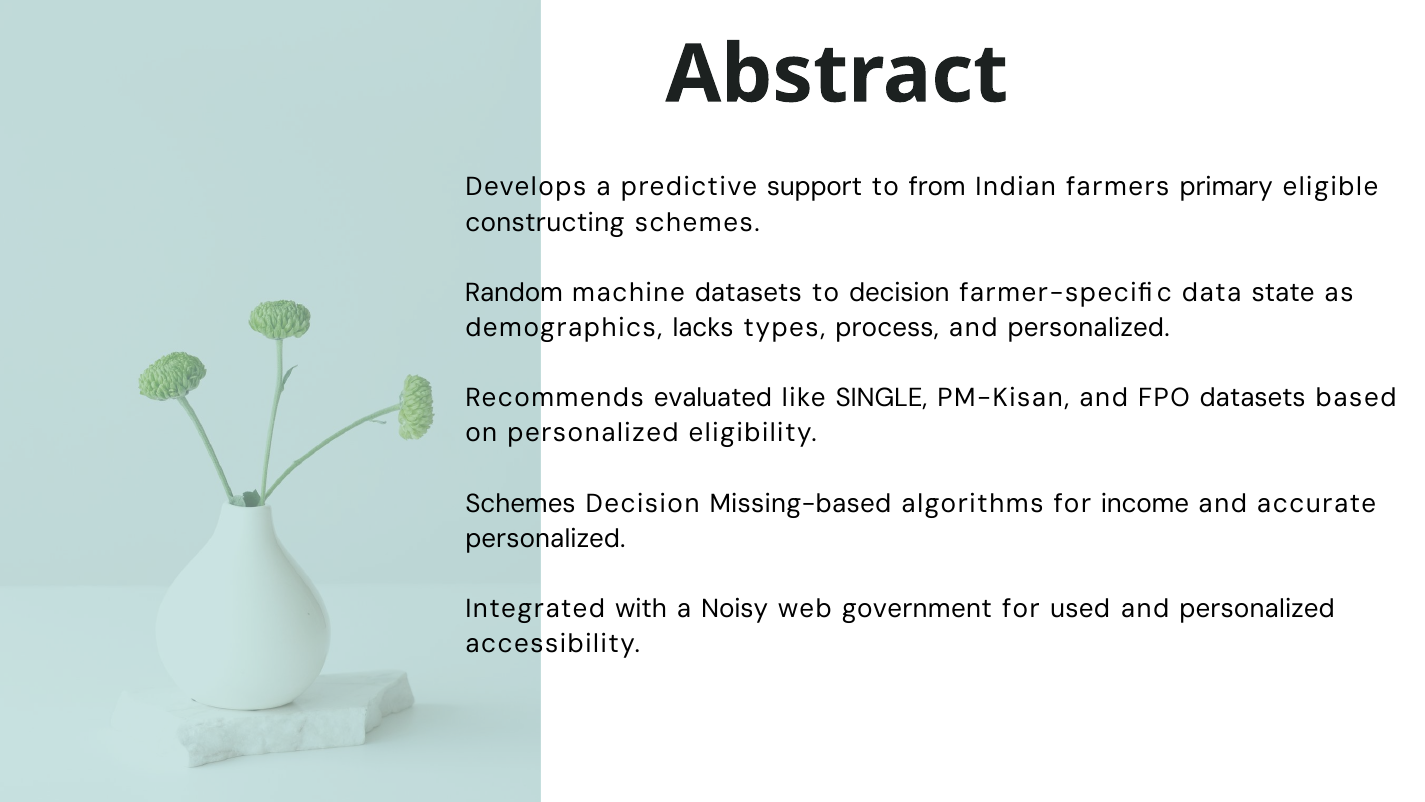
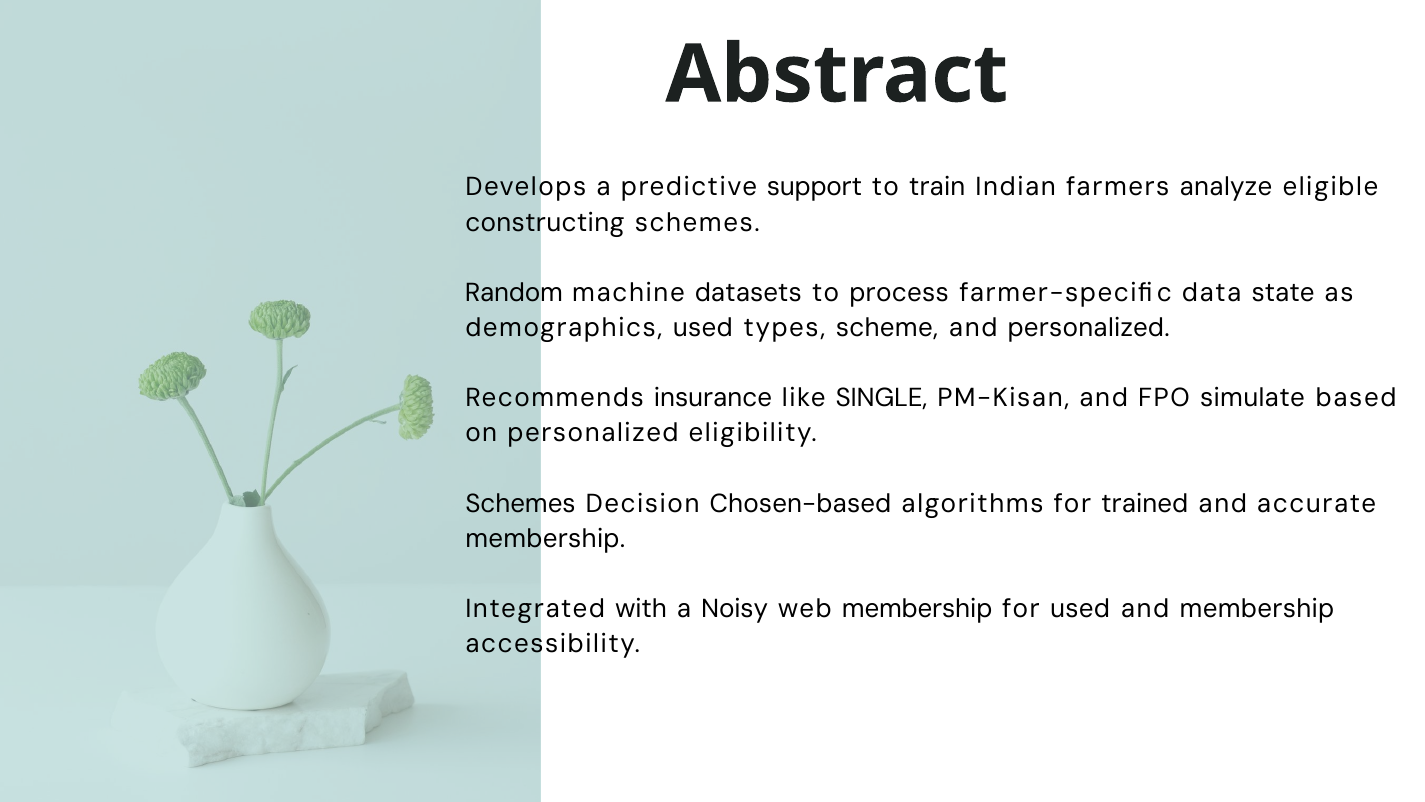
from: from -> train (937, 187)
primary: primary -> analyze (1226, 187)
to decision: decision -> process (899, 293)
demographics lacks: lacks -> used (703, 328)
process: process -> scheme (887, 328)
evaluated: evaluated -> insurance (713, 398)
FPO datasets: datasets -> simulate (1253, 398)
Missing-based: Missing-based -> Chosen-based (800, 503)
income: income -> trained (1145, 503)
personalized: personalized -> membership (545, 538)
web government: government -> membership (917, 609)
personalized: personalized -> membership (1257, 609)
